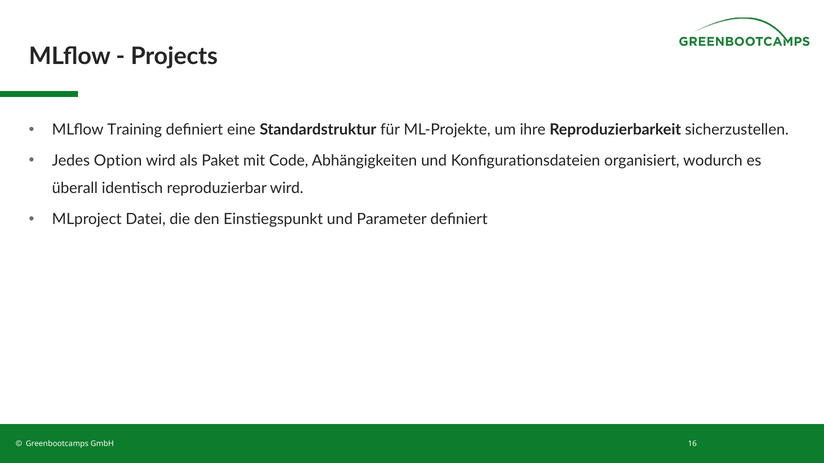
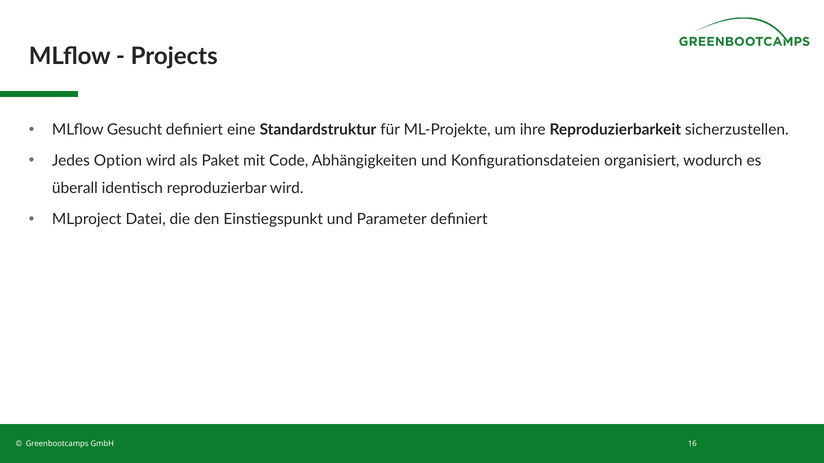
Training: Training -> Gesucht (135, 130)
